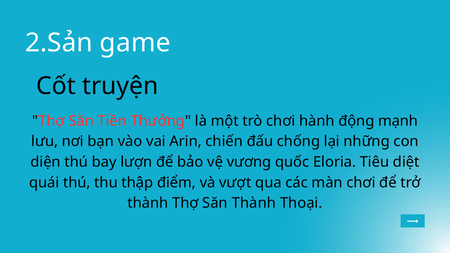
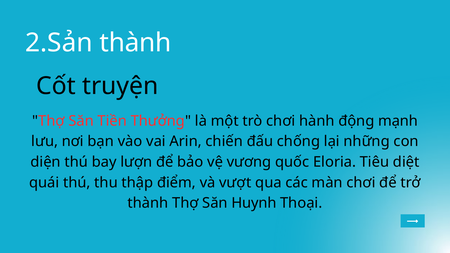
2.Sản game: game -> thành (135, 43)
Săn Thành: Thành -> Huynh (254, 203)
